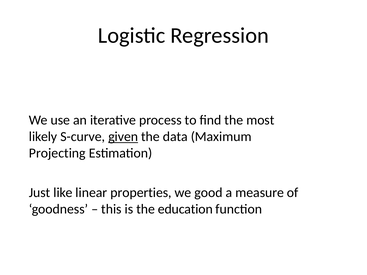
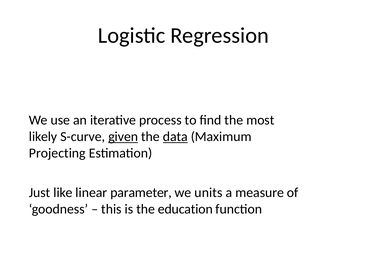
data underline: none -> present (175, 137)
properties: properties -> parameter (141, 193)
good: good -> units (208, 193)
